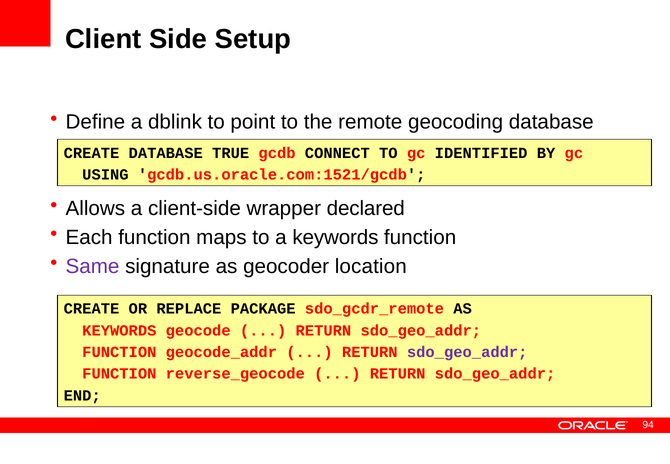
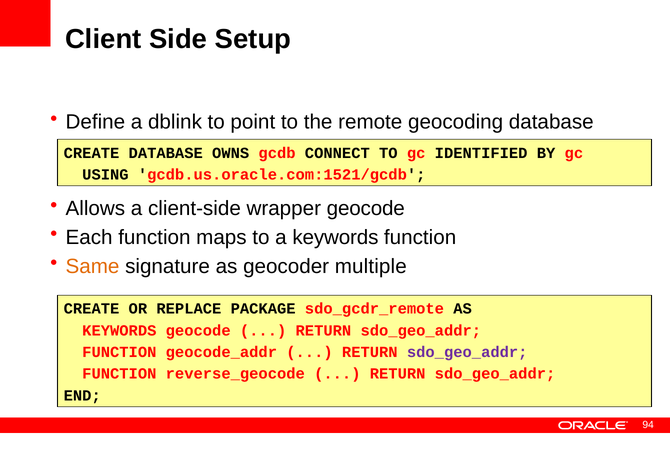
TRUE: TRUE -> OWNS (231, 153)
wrapper declared: declared -> geocode (366, 209)
Same colour: purple -> orange (93, 266)
location: location -> multiple (371, 266)
